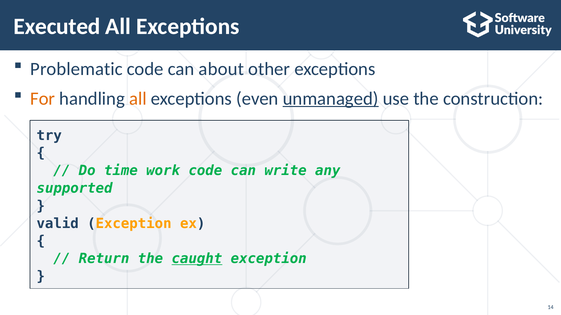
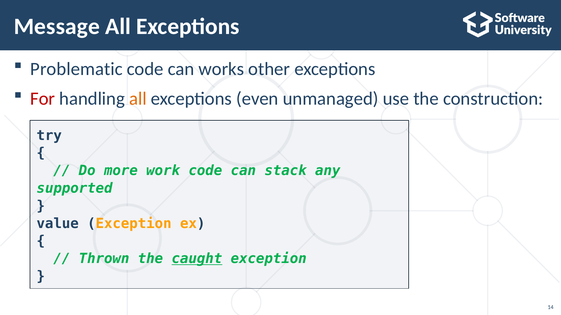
Executed: Executed -> Message (57, 27)
about: about -> works (221, 69)
For colour: orange -> red (43, 99)
unmanaged underline: present -> none (331, 99)
time: time -> more (121, 171)
write: write -> stack (286, 171)
valid: valid -> value (58, 224)
Return: Return -> Thrown (104, 259)
